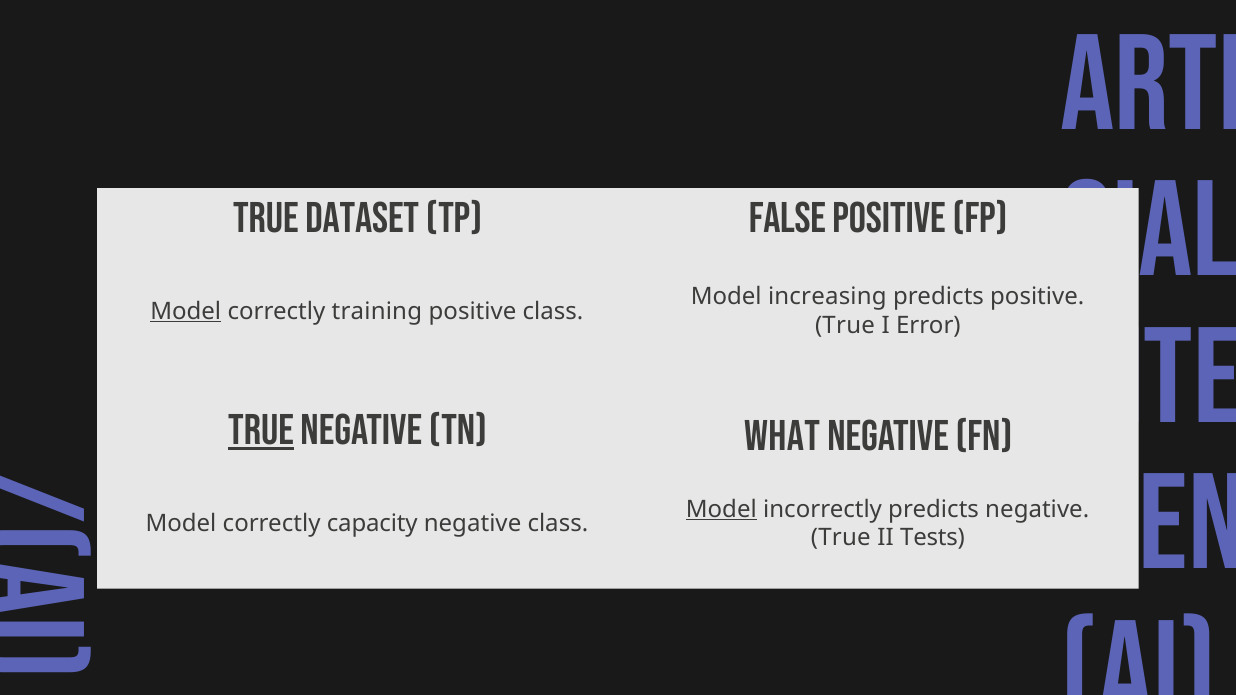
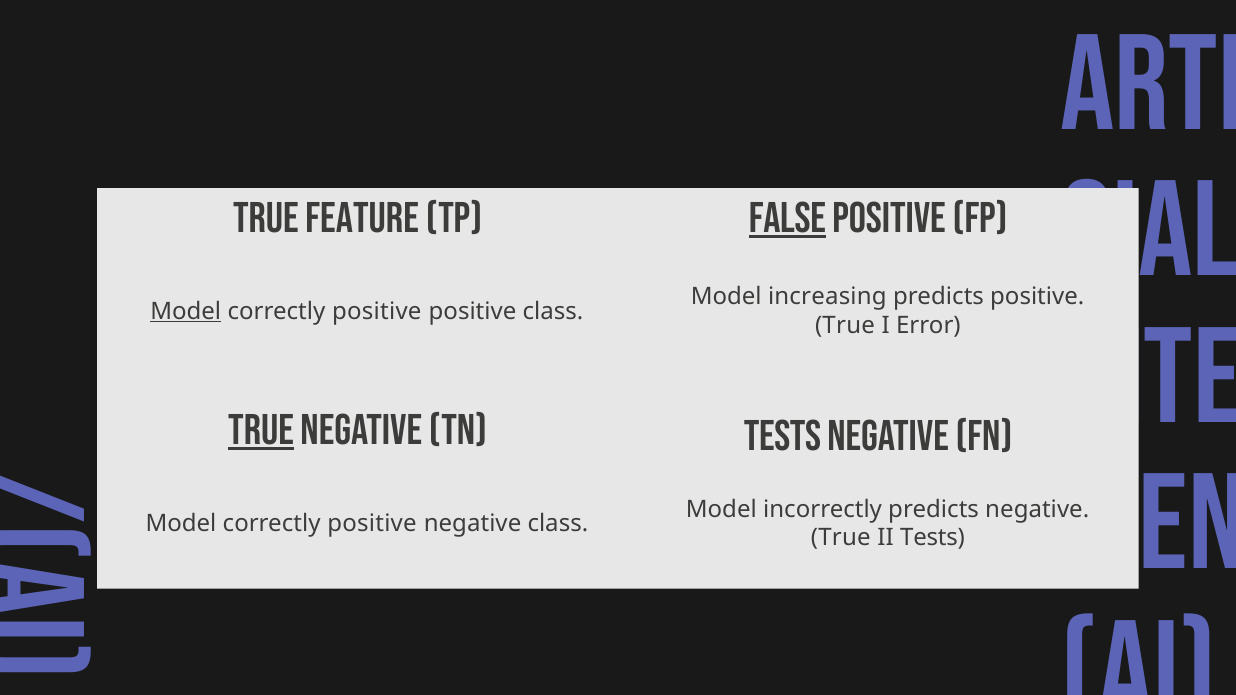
dataset: dataset -> feature (362, 218)
False underline: none -> present (787, 218)
training: training -> positive (377, 311)
What: What -> Tests (782, 437)
Model underline: present -> none (721, 509)
capacity: capacity -> positive (372, 524)
